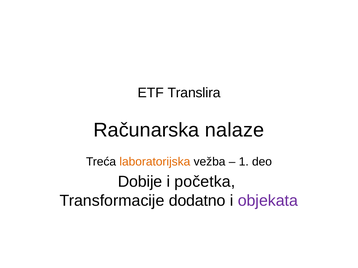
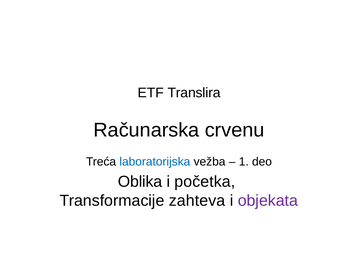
nalaze: nalaze -> crvenu (235, 130)
laboratorijska colour: orange -> blue (155, 162)
Dobije: Dobije -> Oblika (140, 182)
dodatno: dodatno -> zahteva (197, 201)
